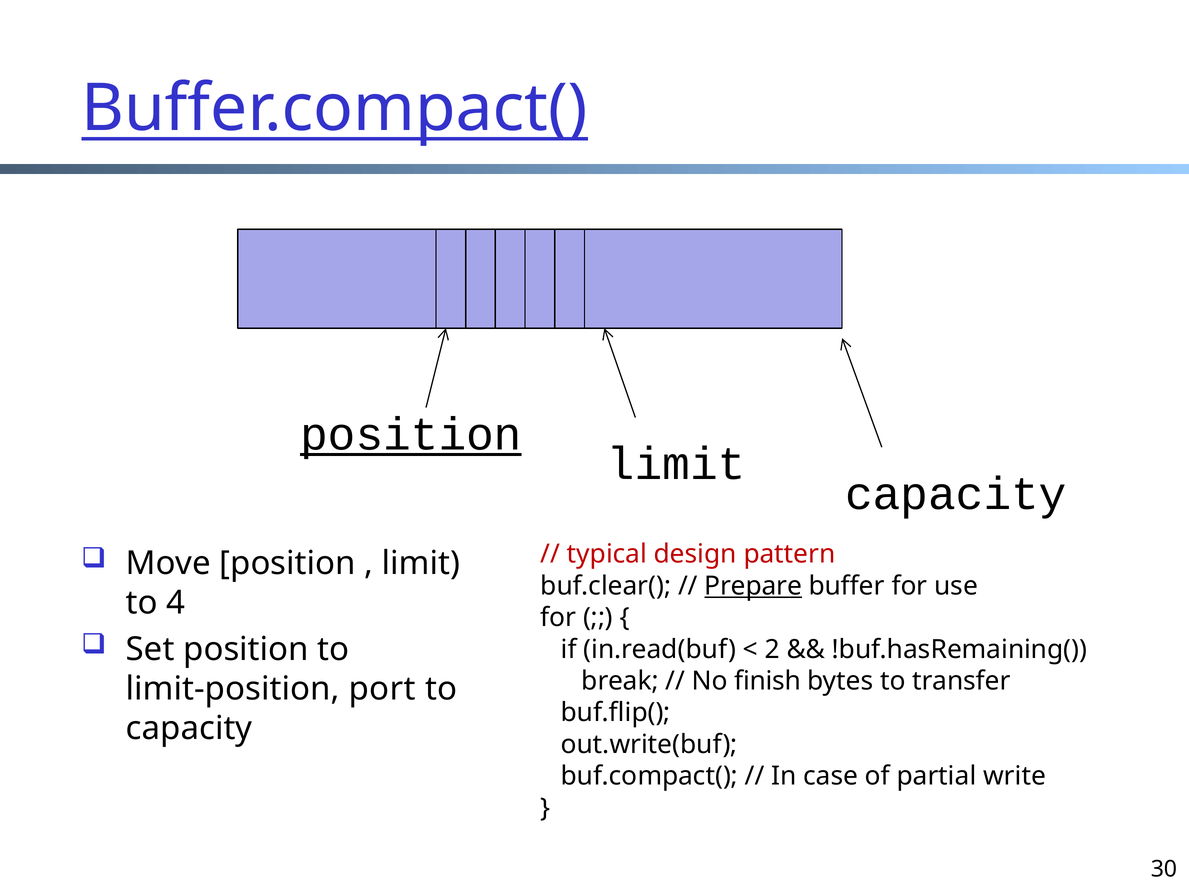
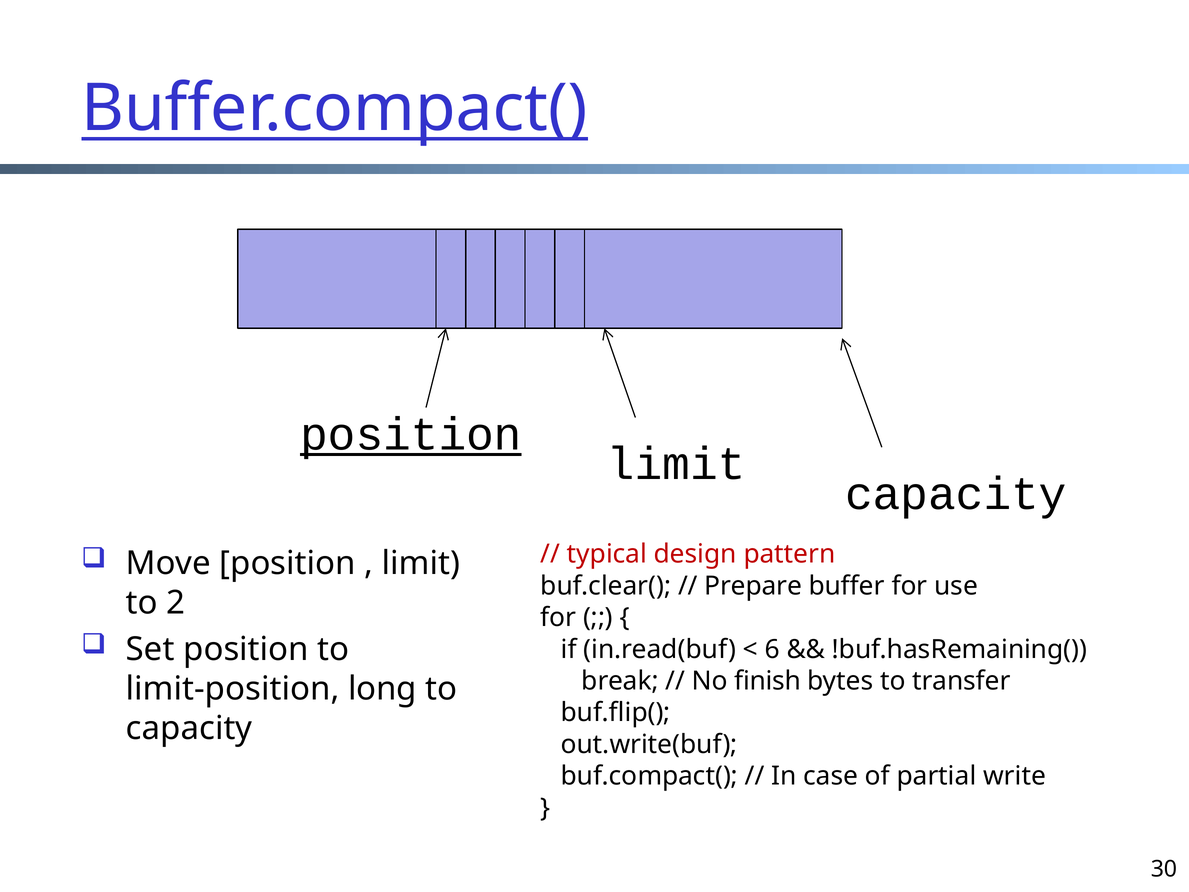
Prepare underline: present -> none (753, 586)
4: 4 -> 2 (176, 603)
2: 2 -> 6 (772, 649)
port: port -> long (382, 689)
